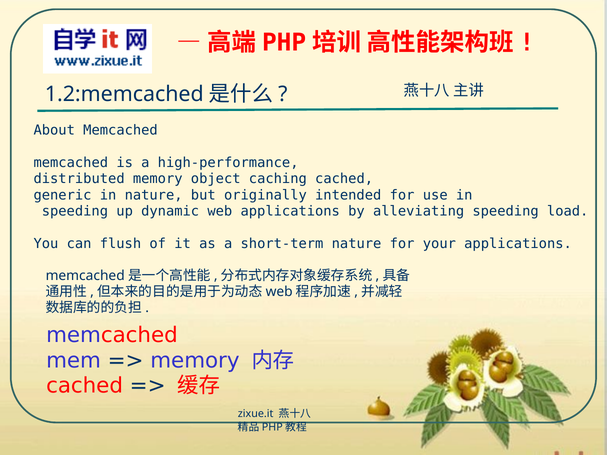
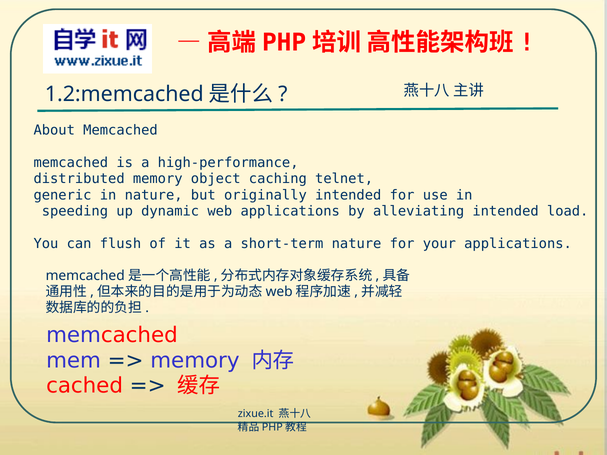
caching cached: cached -> telnet (344, 179)
alleviating speeding: speeding -> intended (506, 211)
